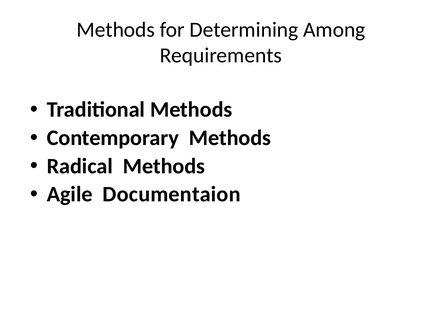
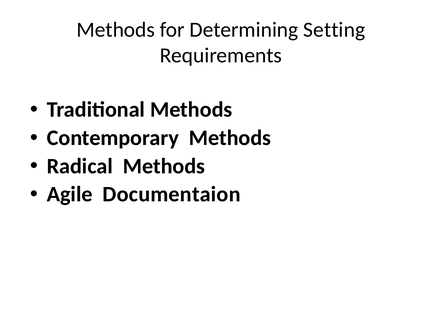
Among: Among -> Setting (334, 30)
